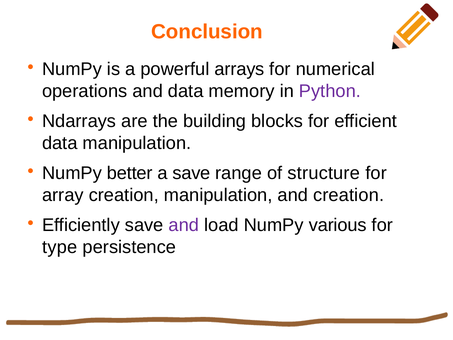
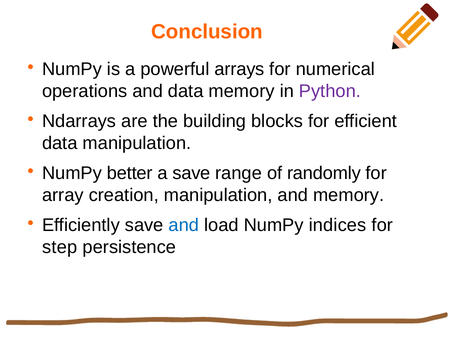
structure: structure -> randomly (324, 173)
and creation: creation -> memory (349, 195)
and colour: purple -> blue (184, 225)
various: various -> indices (338, 225)
type: type -> step (60, 247)
